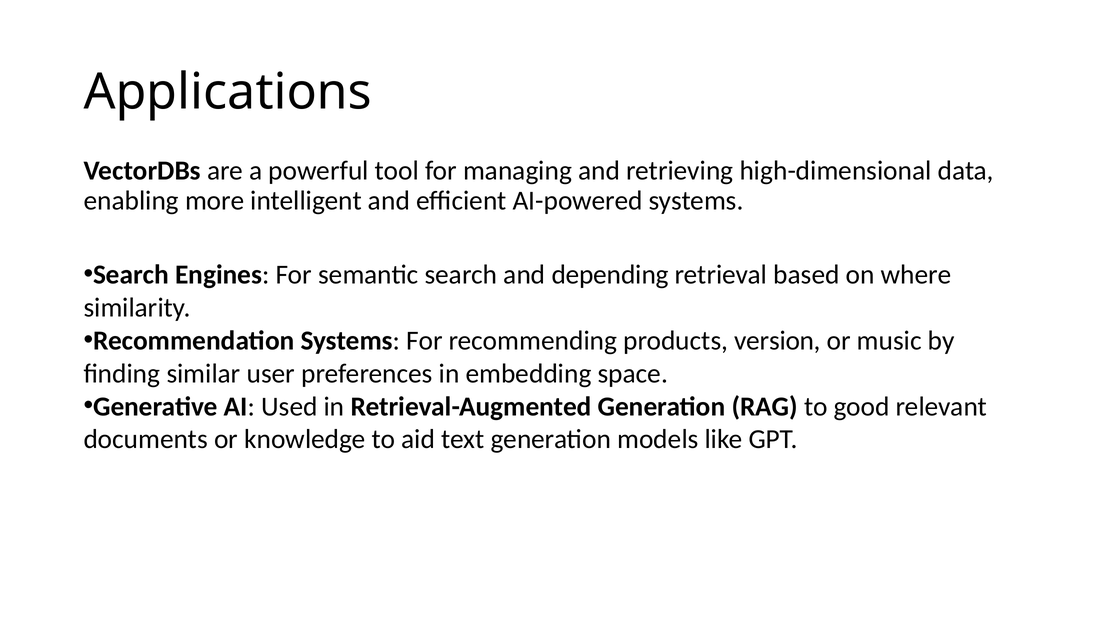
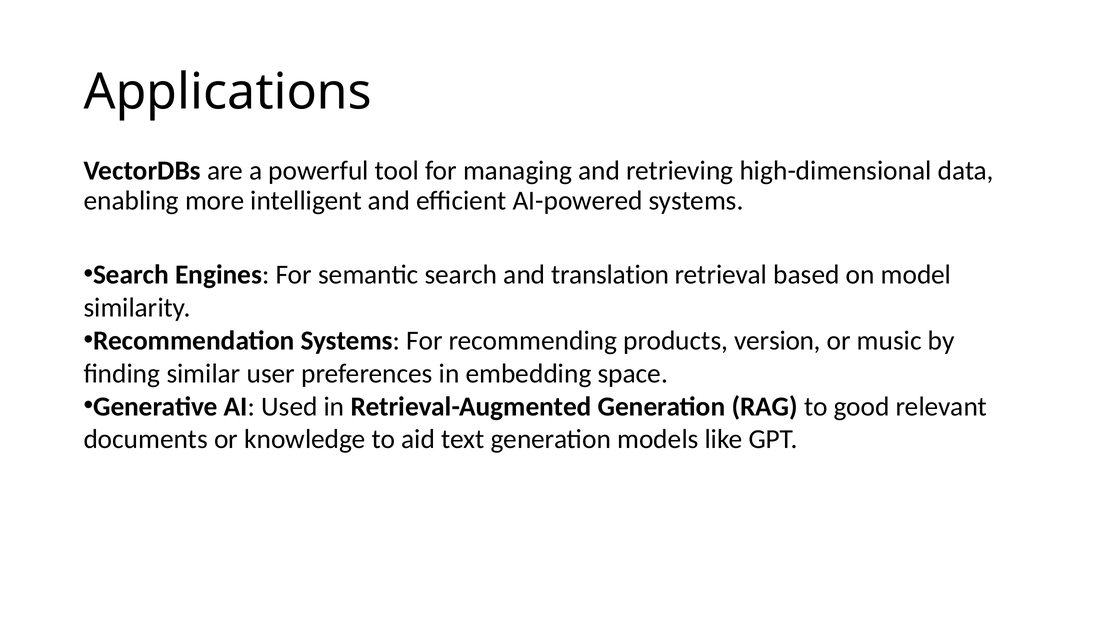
depending: depending -> translation (610, 275)
where: where -> model (916, 275)
